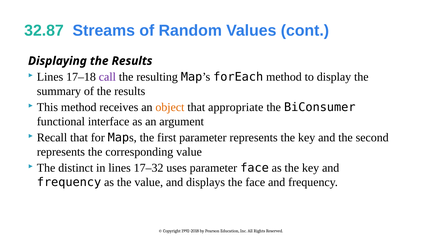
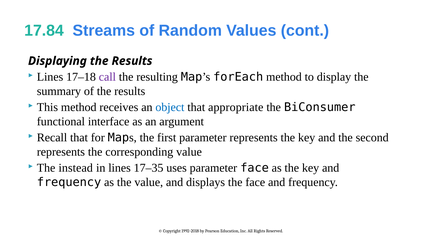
32.87: 32.87 -> 17.84 (44, 30)
object colour: orange -> blue (170, 107)
distinct: distinct -> instead (76, 168)
17–32: 17–32 -> 17–35 (149, 168)
